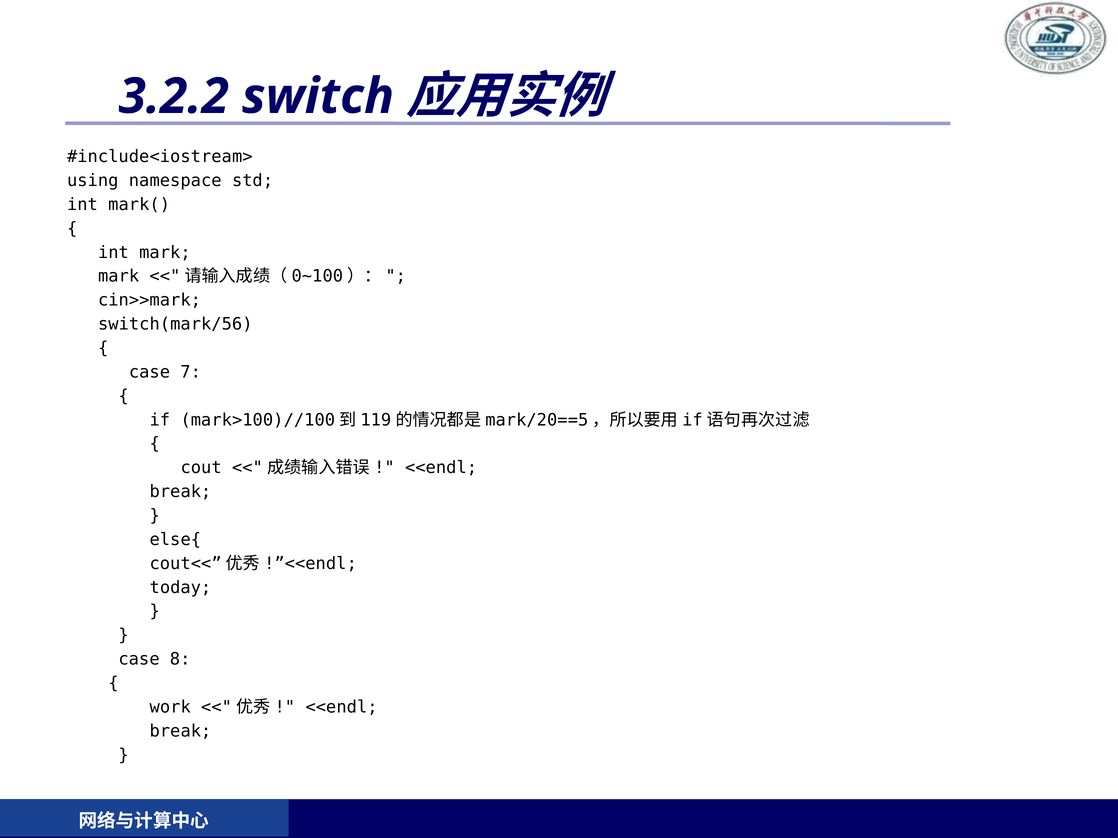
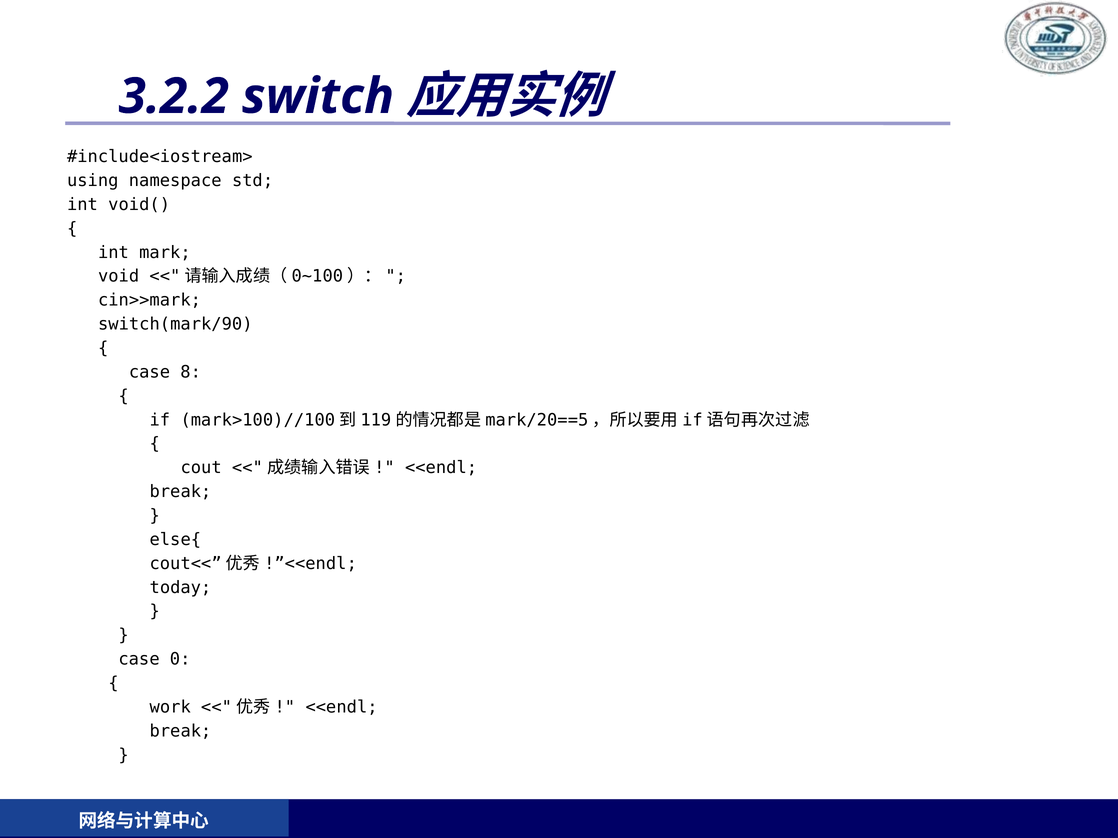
mark(: mark( -> void( (139, 205)
mark: mark -> void (119, 277)
switch(mark/56: switch(mark/56 -> switch(mark/90 (175, 324)
7: 7 -> 8 (191, 372)
8: 8 -> 0 (180, 660)
